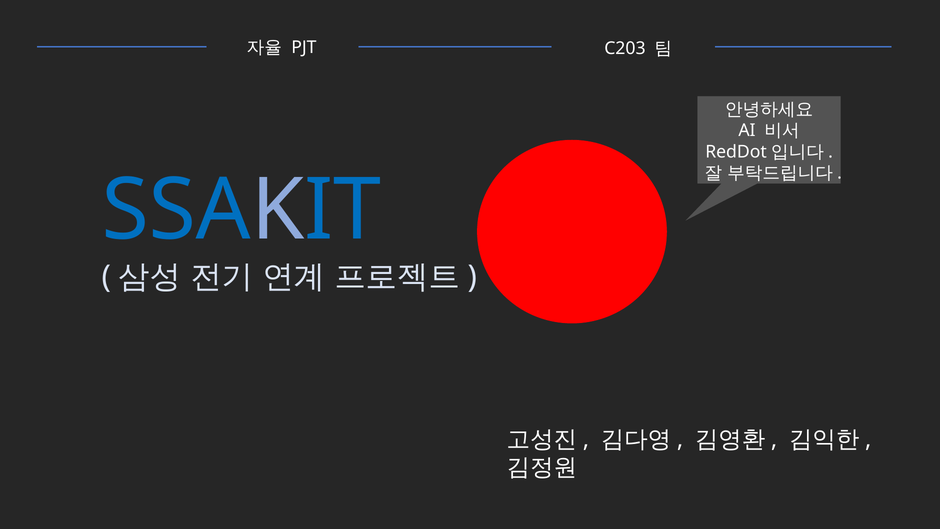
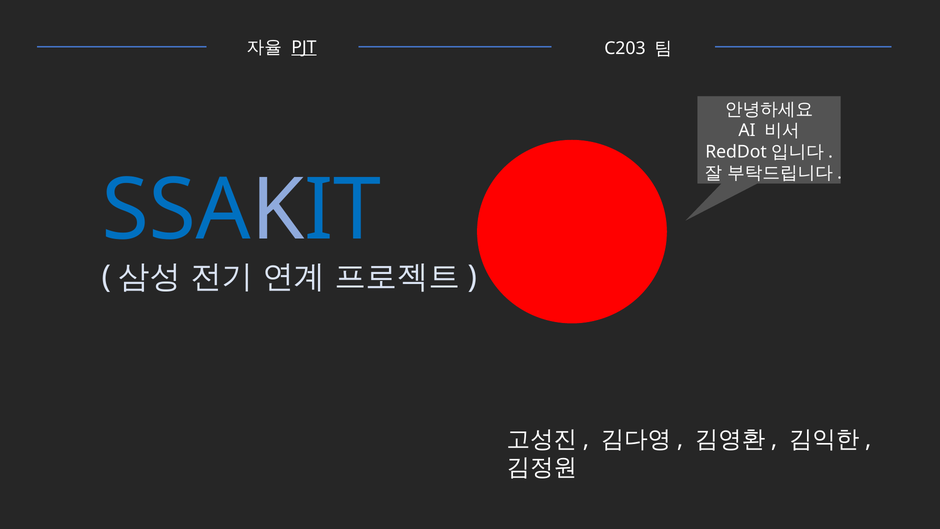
PJT underline: none -> present (304, 48)
